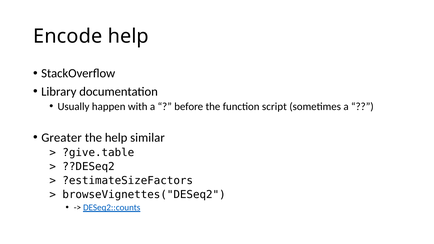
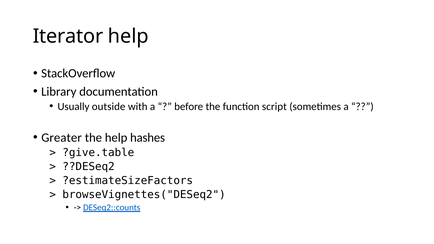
Encode: Encode -> Iterator (68, 36)
happen: happen -> outside (109, 107)
similar: similar -> hashes (148, 138)
